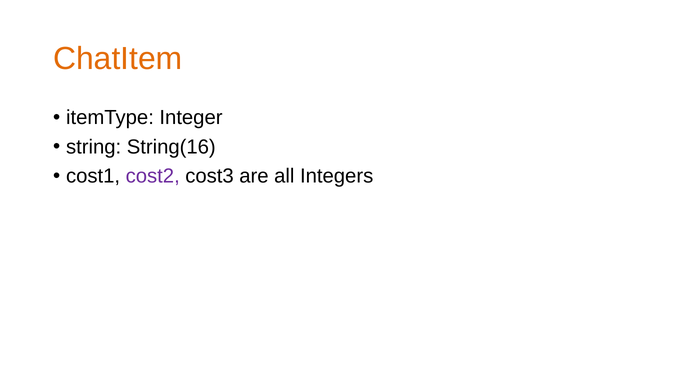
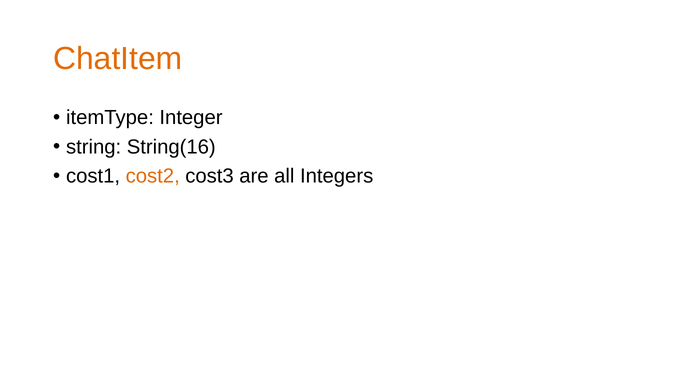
cost2 colour: purple -> orange (153, 176)
